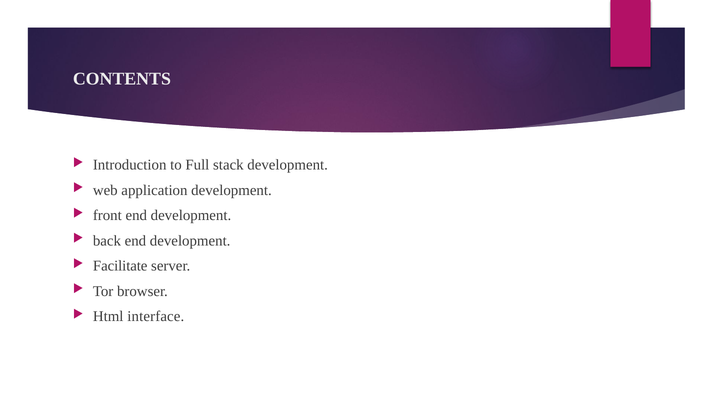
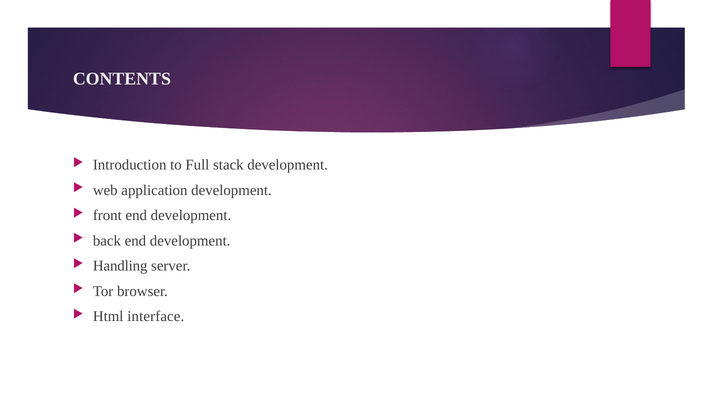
Facilitate: Facilitate -> Handling (120, 266)
